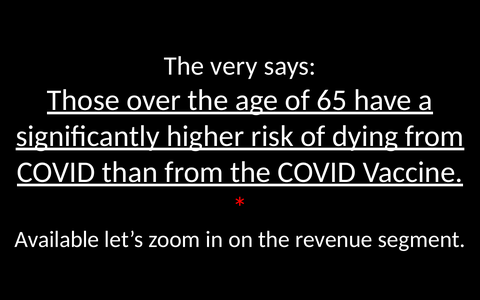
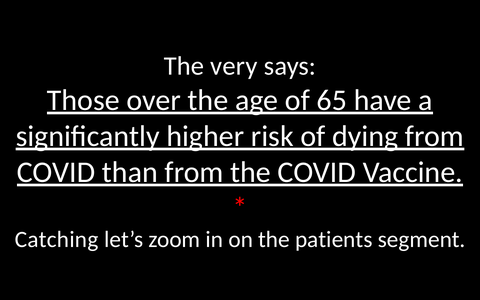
Available: Available -> Catching (57, 240)
revenue: revenue -> patients (334, 240)
